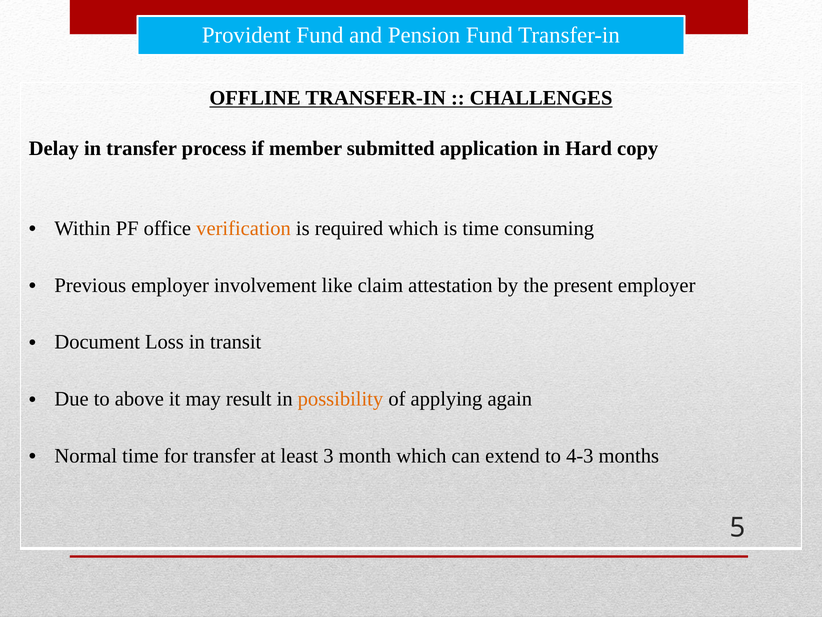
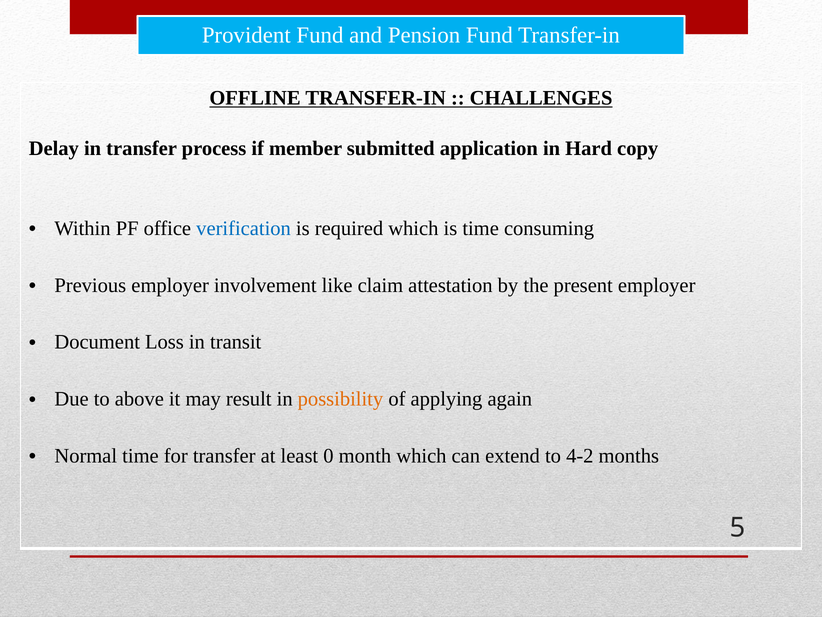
verification colour: orange -> blue (244, 228)
3: 3 -> 0 (328, 456)
4-3: 4-3 -> 4-2 (580, 456)
